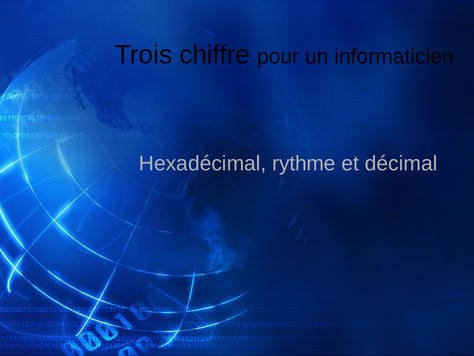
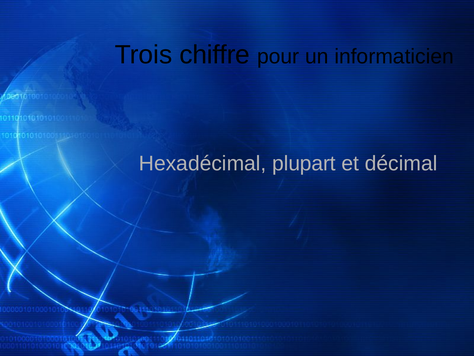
rythme: rythme -> plupart (304, 163)
